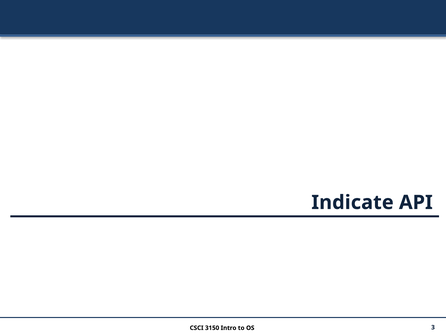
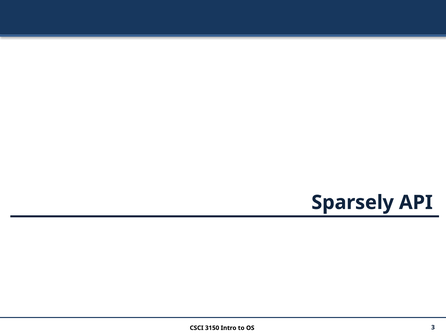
Indicate: Indicate -> Sparsely (353, 202)
